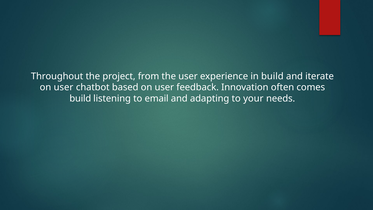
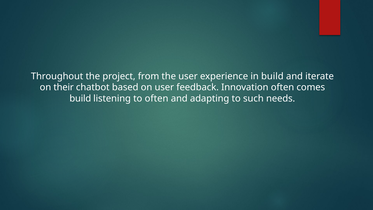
user: user -> their (64, 87)
to email: email -> often (157, 99)
your: your -> such (253, 99)
